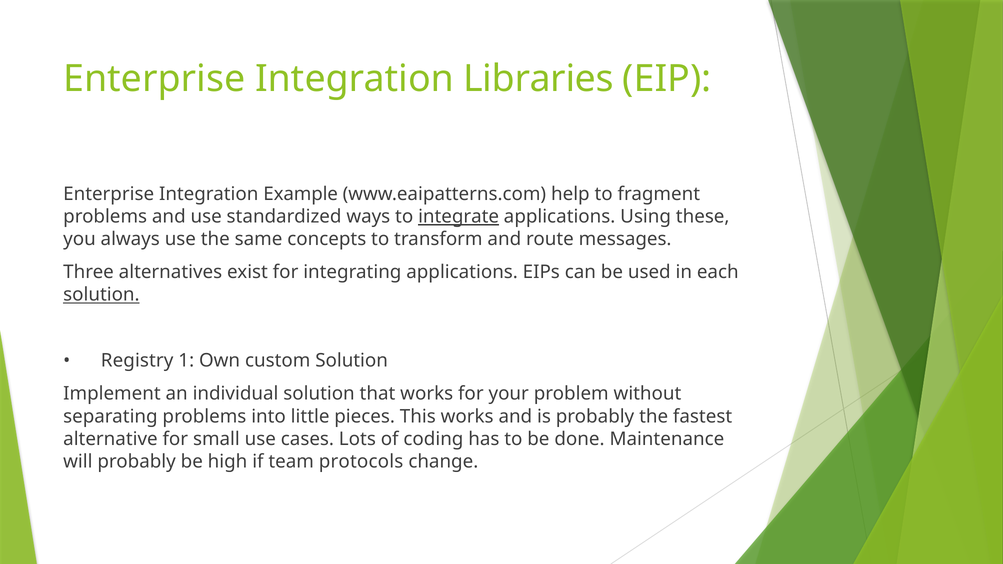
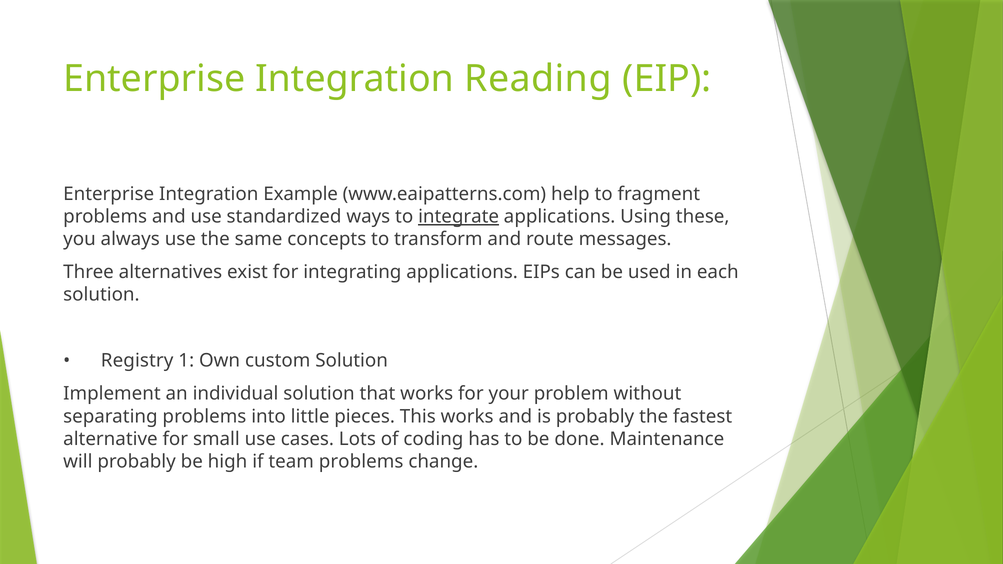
Libraries: Libraries -> Reading (538, 79)
solution underline: present -> none (101, 295)
team protocols: protocols -> problems (361, 462)
